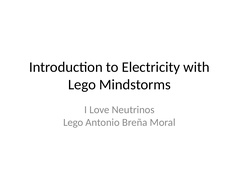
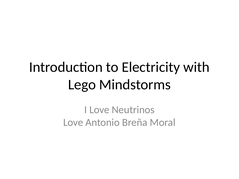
Lego: Lego -> Love (73, 123)
